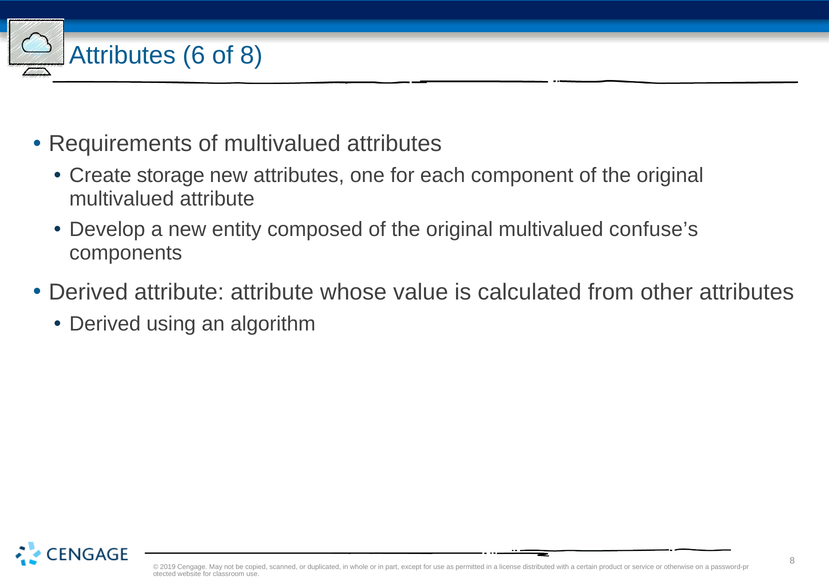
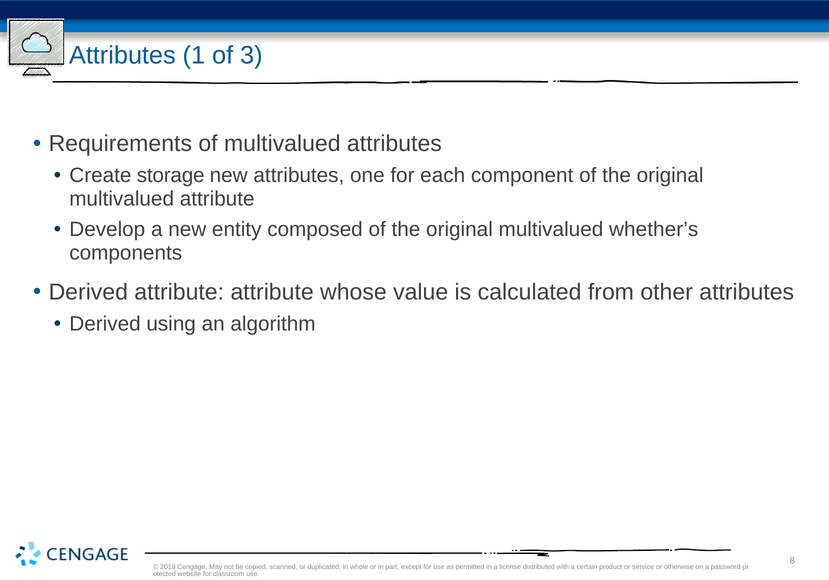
6: 6 -> 1 (194, 55)
of 8: 8 -> 3 (251, 55)
confuse’s: confuse’s -> whether’s (654, 230)
